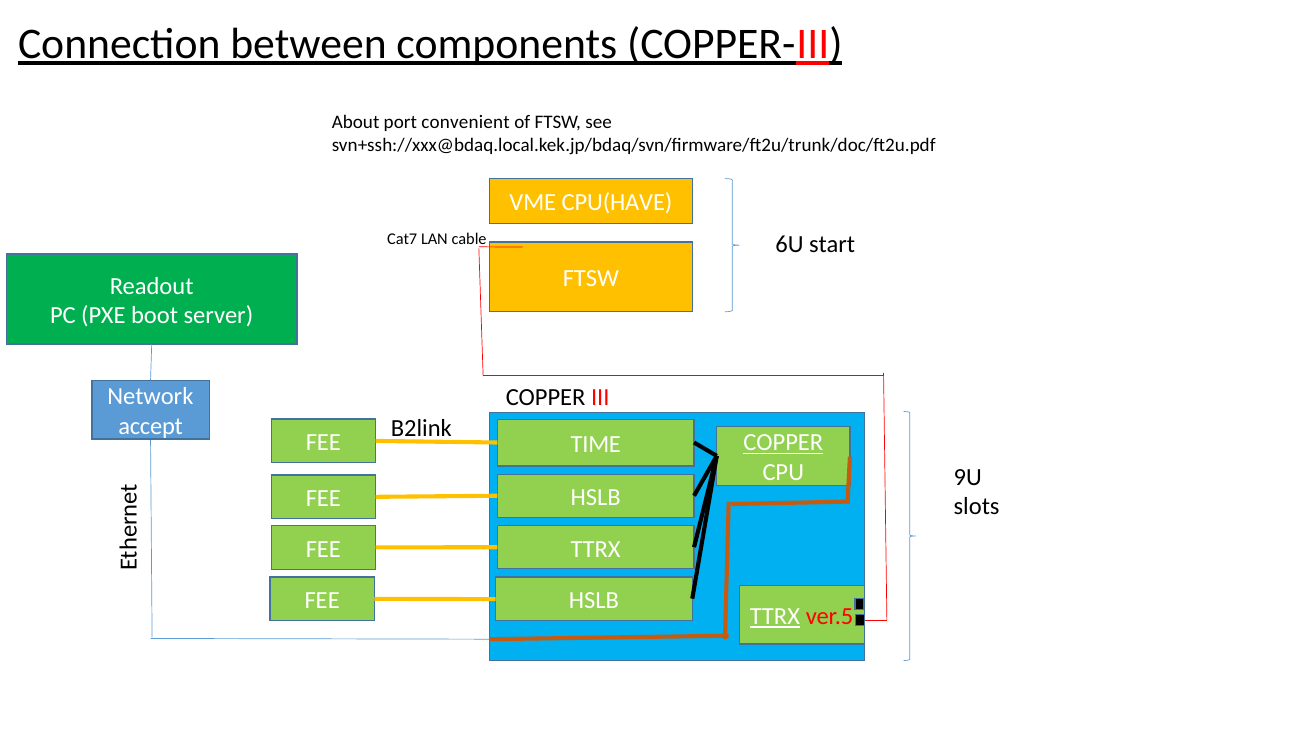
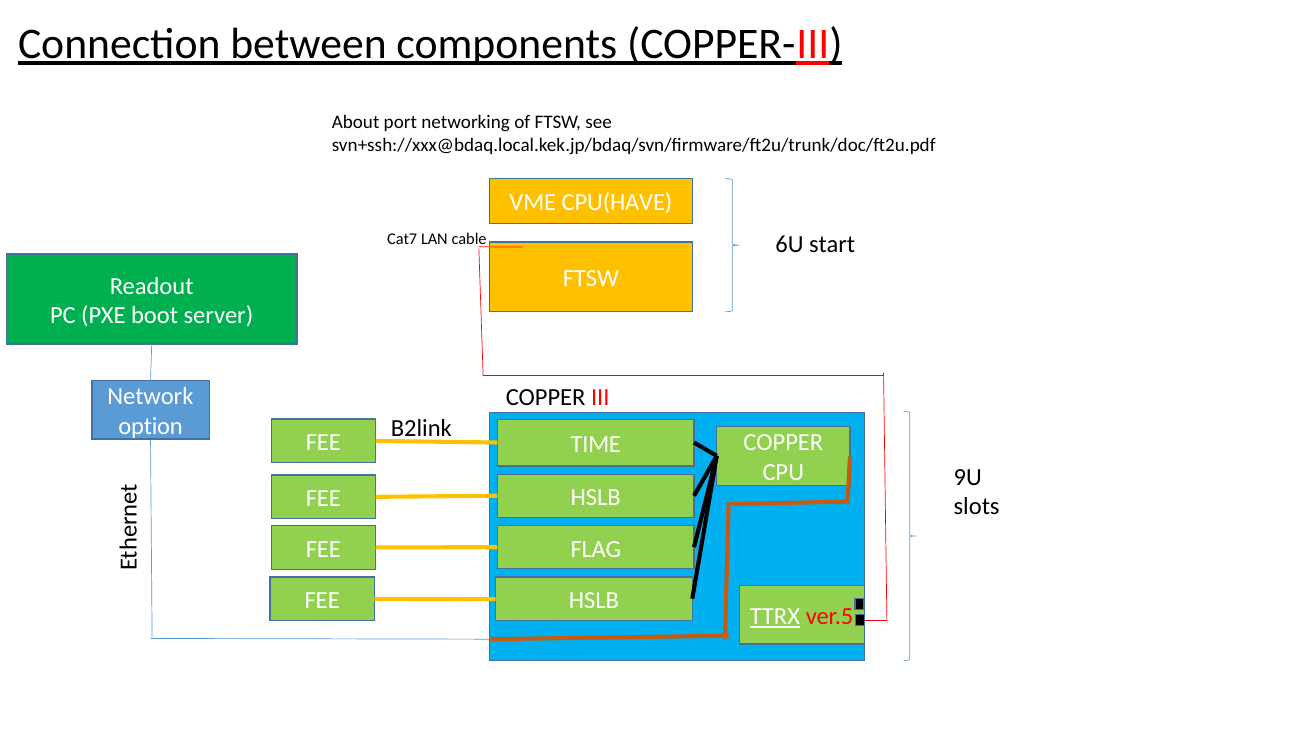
convenient: convenient -> networking (466, 122)
accept: accept -> option (151, 426)
COPPER underline: present -> none (783, 442)
TTRX: TTRX -> FLAG (596, 548)
